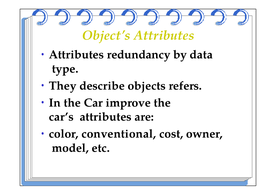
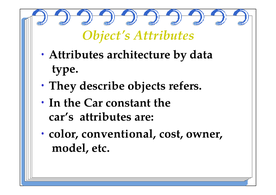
redundancy: redundancy -> architecture (139, 55)
improve: improve -> constant (128, 103)
